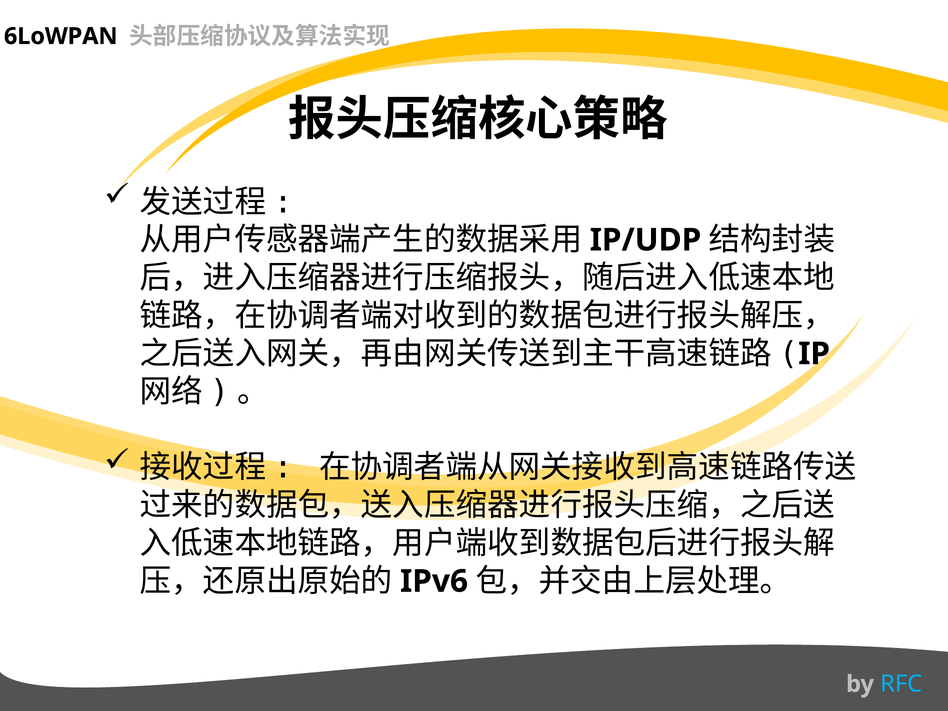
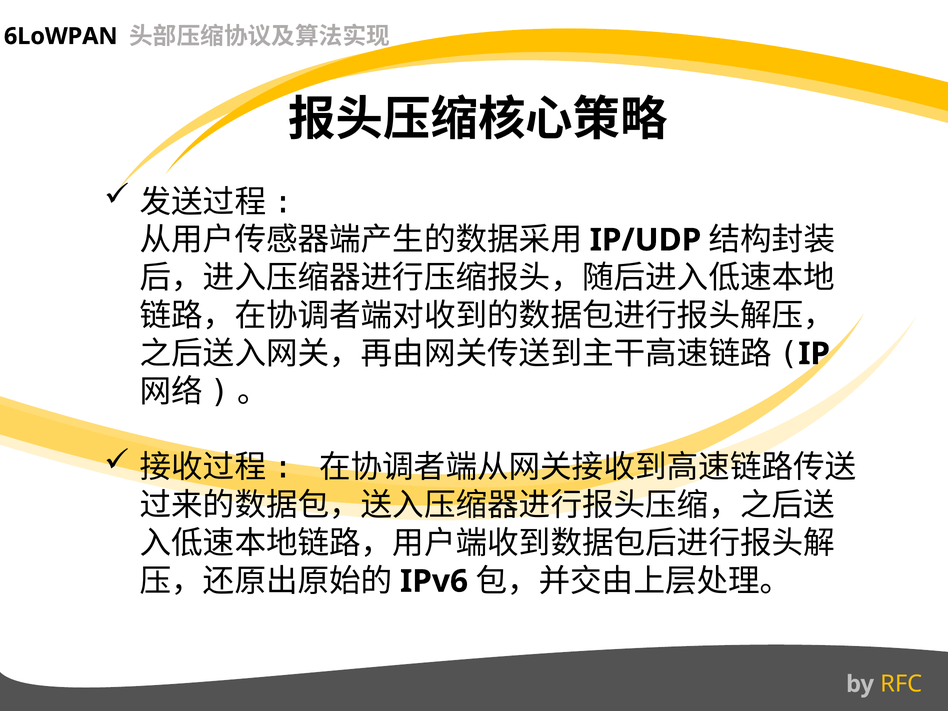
RFC colour: light blue -> yellow (901, 684)
